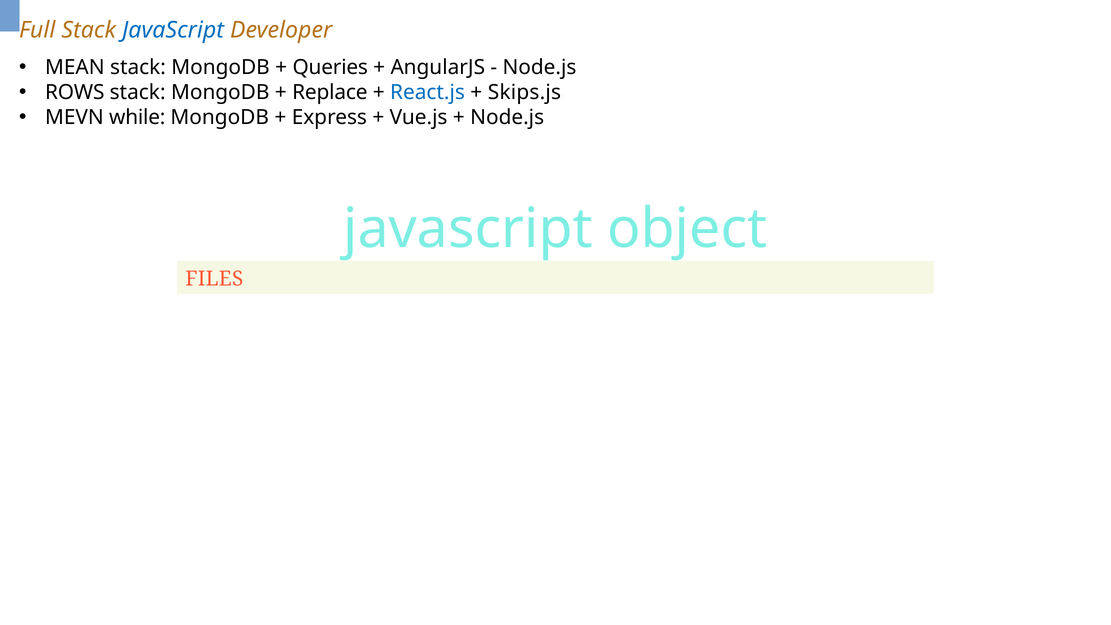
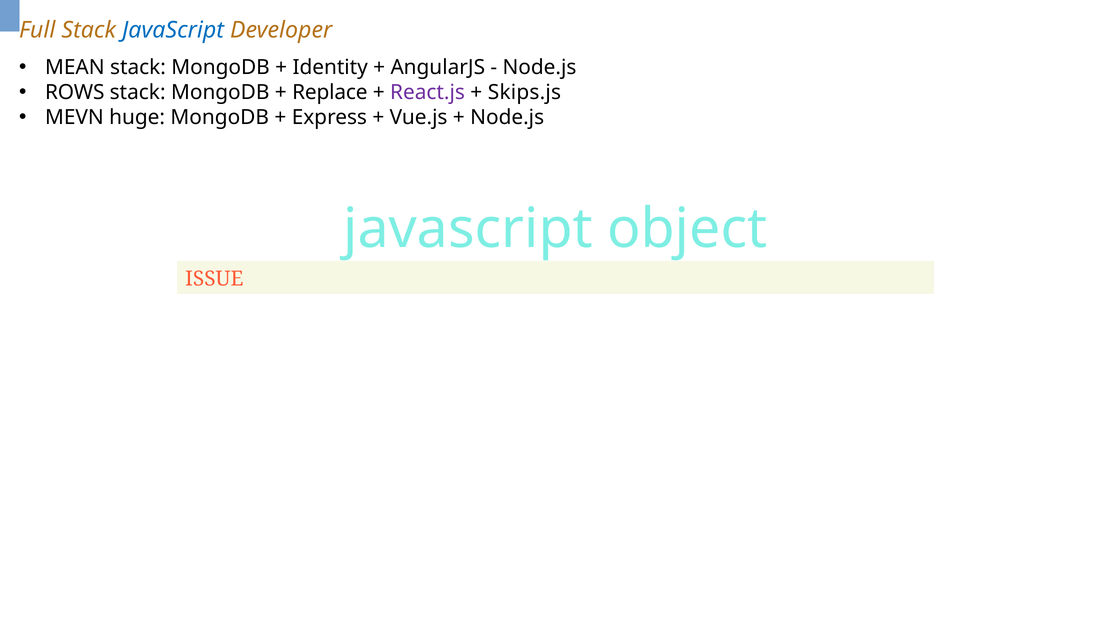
Queries: Queries -> Identity (330, 68)
React.js colour: blue -> purple (427, 93)
while: while -> huge (137, 118)
FILES: FILES -> ISSUE (214, 279)
